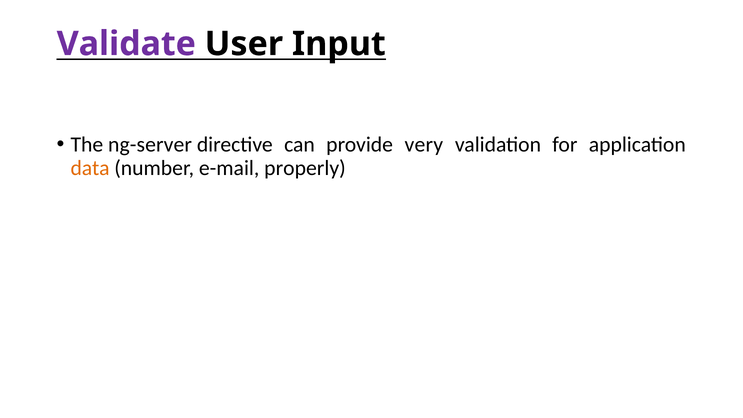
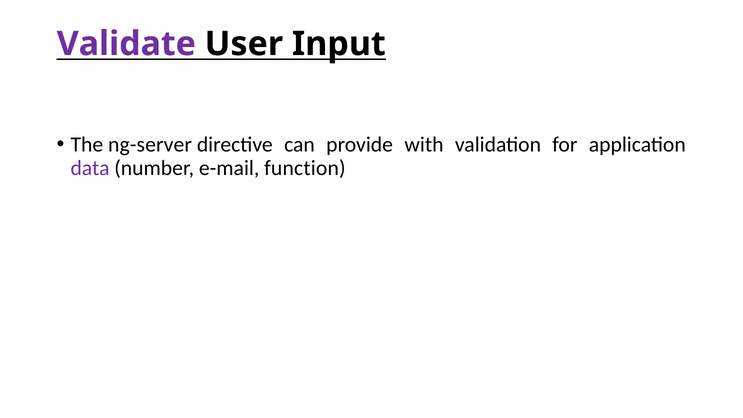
very: very -> with (424, 145)
data colour: orange -> purple (90, 168)
properly: properly -> function (305, 168)
